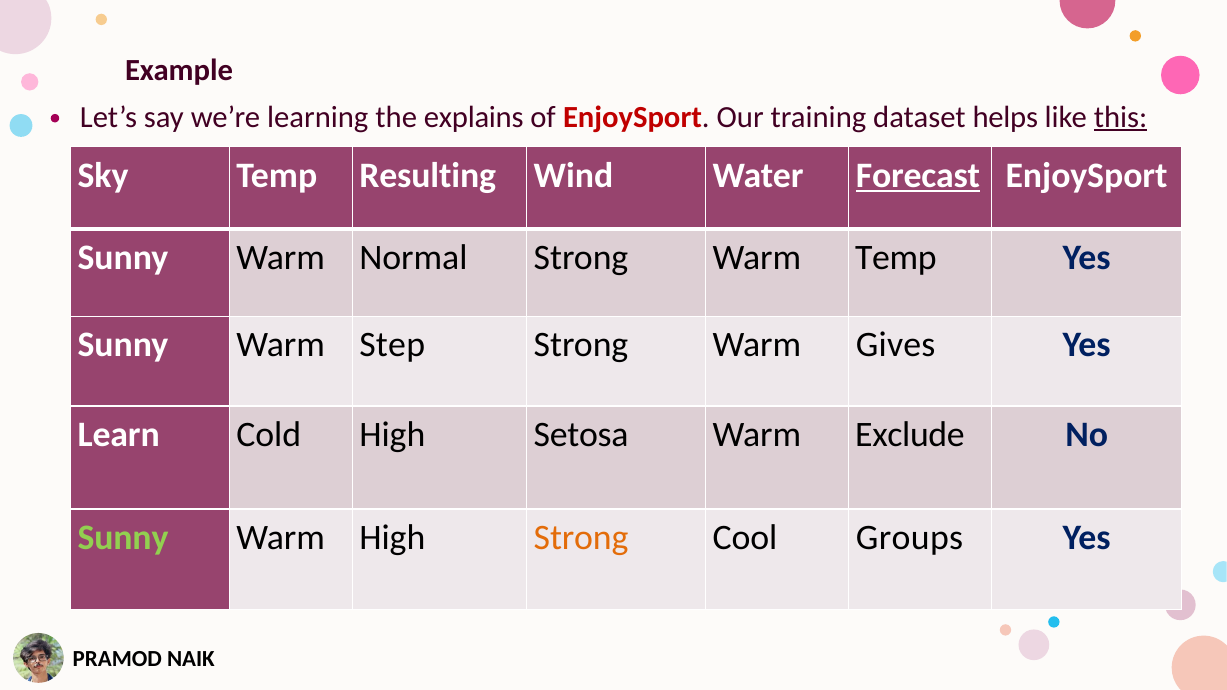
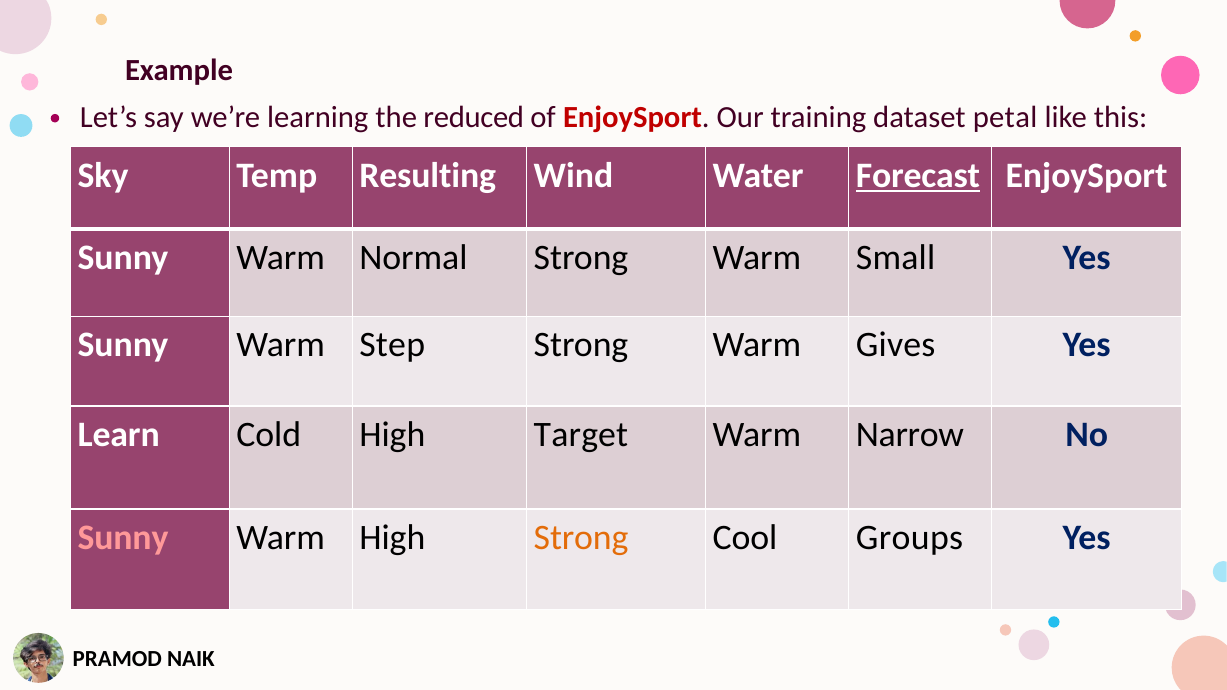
explains: explains -> reduced (474, 117)
helps: helps -> petal (1005, 117)
this underline: present -> none (1121, 117)
Warm Temp: Temp -> Small (896, 258)
Setosa: Setosa -> Target (581, 435)
Exclude: Exclude -> Narrow (910, 435)
Sunny colour: light green -> pink (123, 538)
